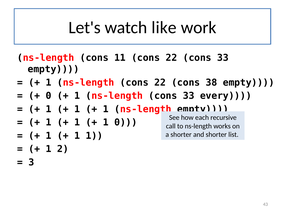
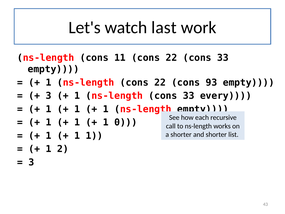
like: like -> last (164, 28)
38: 38 -> 93 (211, 82)
0: 0 -> 3 (49, 96)
